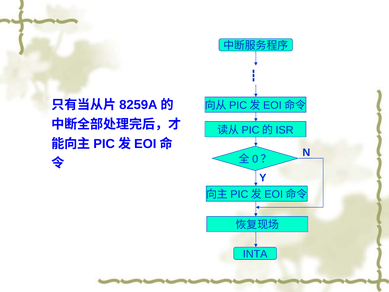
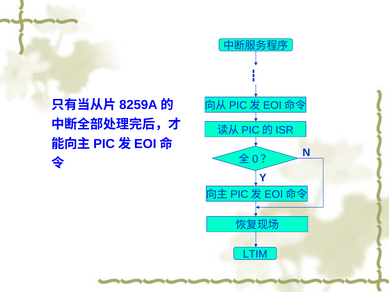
INTA: INTA -> LTIM (255, 254)
